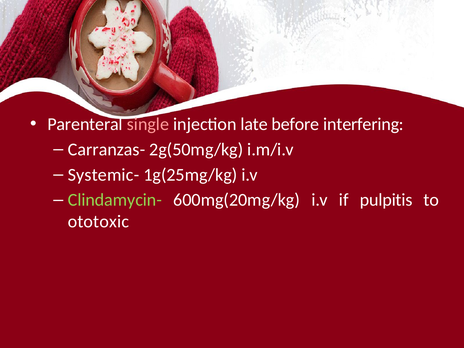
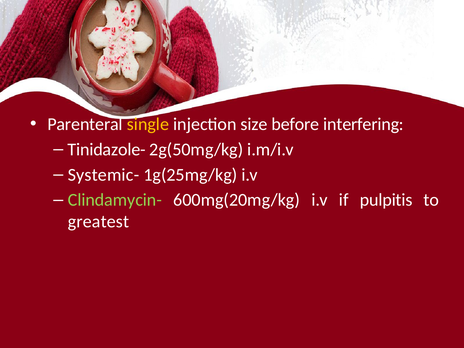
single colour: pink -> yellow (148, 124)
late: late -> size (254, 124)
Carranzas-: Carranzas- -> Tinidazole- (107, 149)
ototoxic: ototoxic -> greatest (98, 222)
